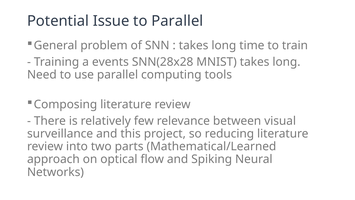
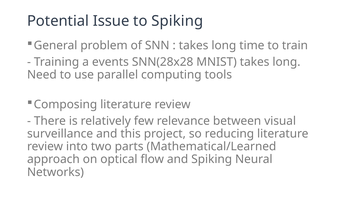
to Parallel: Parallel -> Spiking (177, 21)
